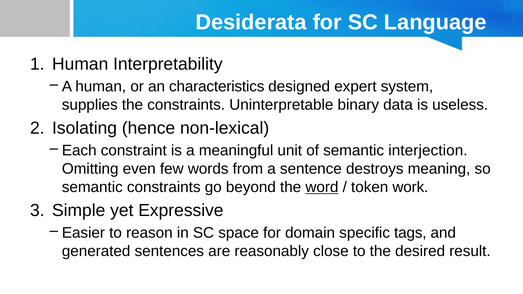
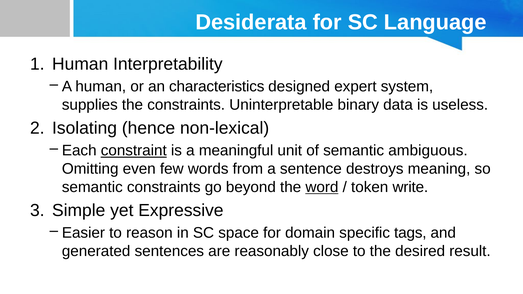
constraint underline: none -> present (134, 151)
interjection: interjection -> ambiguous (428, 151)
work: work -> write (410, 187)
